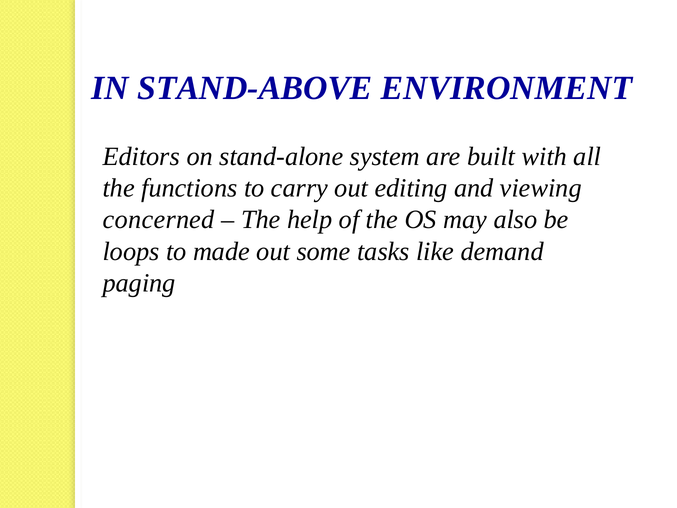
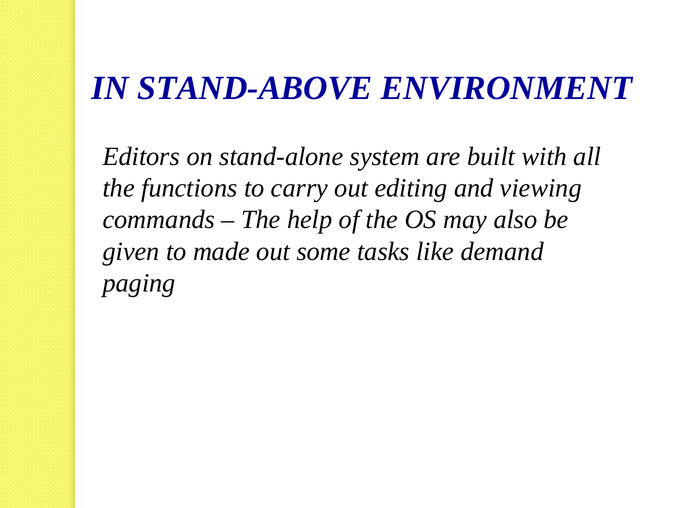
concerned: concerned -> commands (159, 220)
loops: loops -> given (131, 251)
